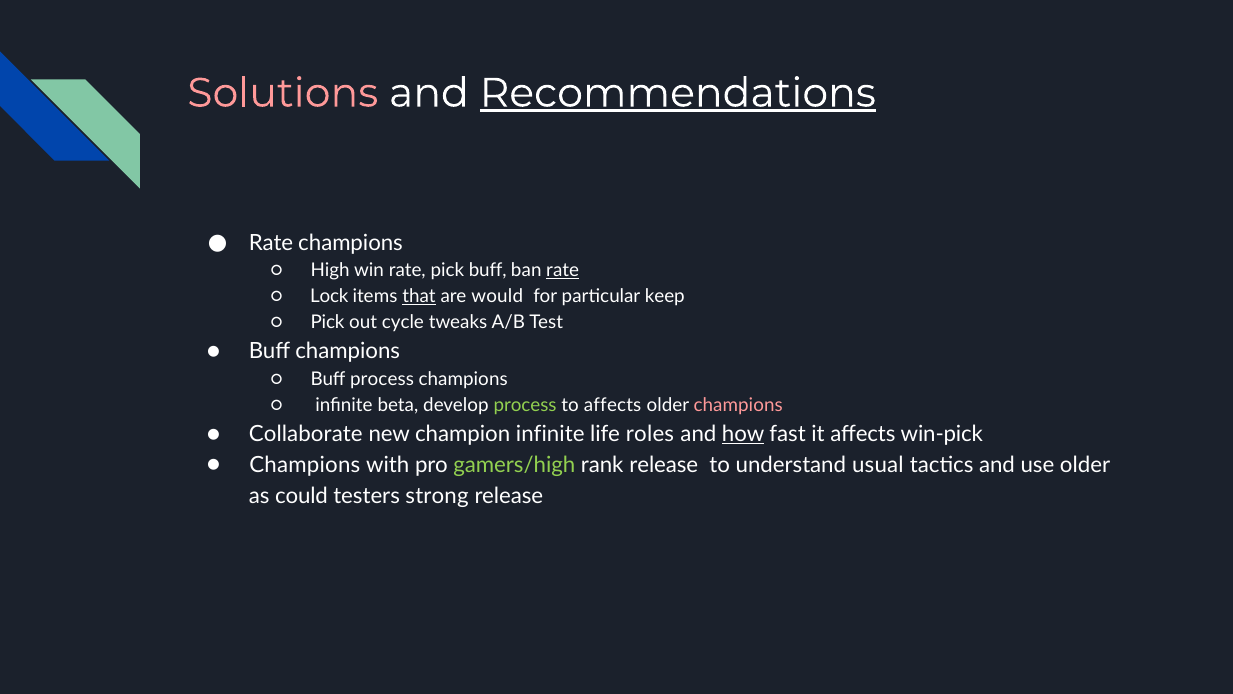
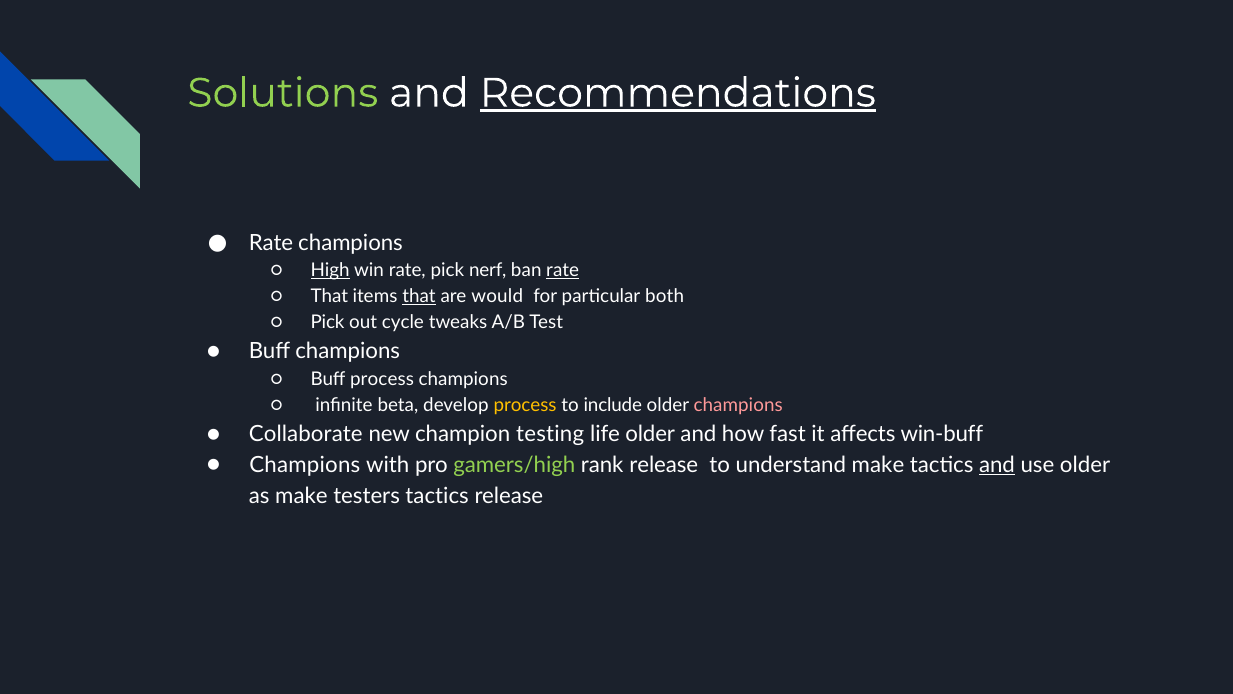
Solutions colour: pink -> light green (283, 93)
High underline: none -> present (330, 270)
pick buff: buff -> nerf (488, 270)
Lock: Lock -> That (329, 296)
keep: keep -> both (665, 296)
process colour: light green -> yellow (525, 405)
to affects: affects -> include (613, 405)
champion infinite: infinite -> testing (550, 434)
life roles: roles -> older (650, 434)
how underline: present -> none (743, 434)
win-pick: win-pick -> win-buff (942, 434)
understand usual: usual -> make (878, 465)
and underline: none -> present (997, 465)
as could: could -> make (301, 495)
testers strong: strong -> tactics (437, 495)
